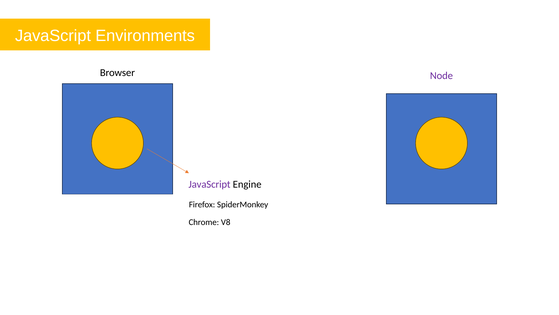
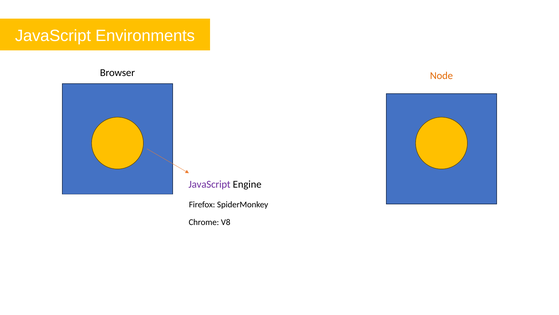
Node colour: purple -> orange (441, 76)
